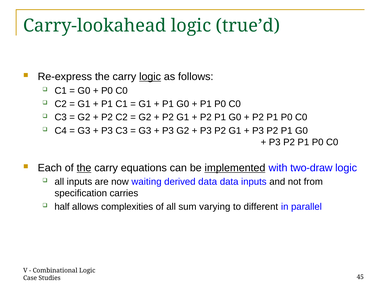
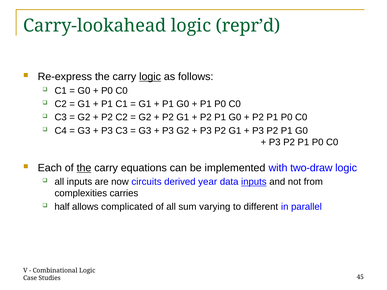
true’d: true’d -> repr’d (248, 26)
implemented underline: present -> none (235, 168)
waiting: waiting -> circuits (147, 182)
derived data: data -> year (208, 182)
inputs underline: none -> present (254, 182)
specification: specification -> complexities (81, 193)
complexities: complexities -> complicated (127, 207)
